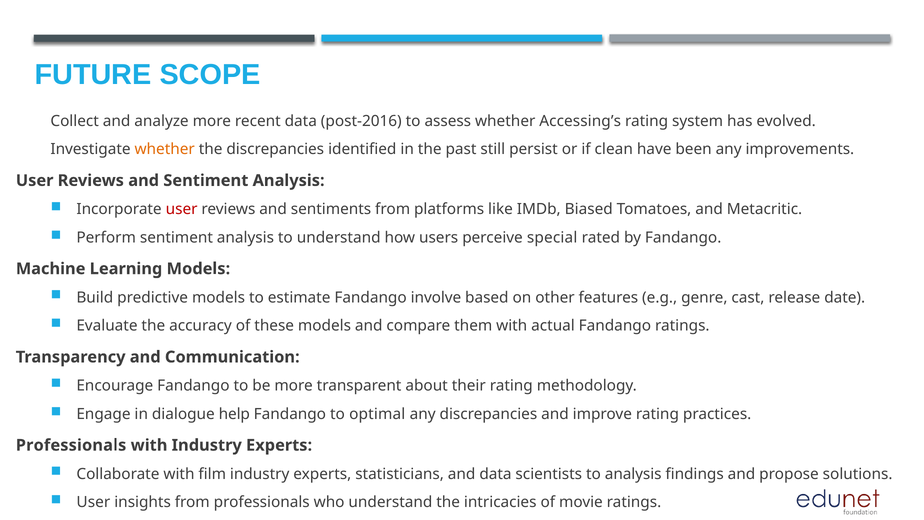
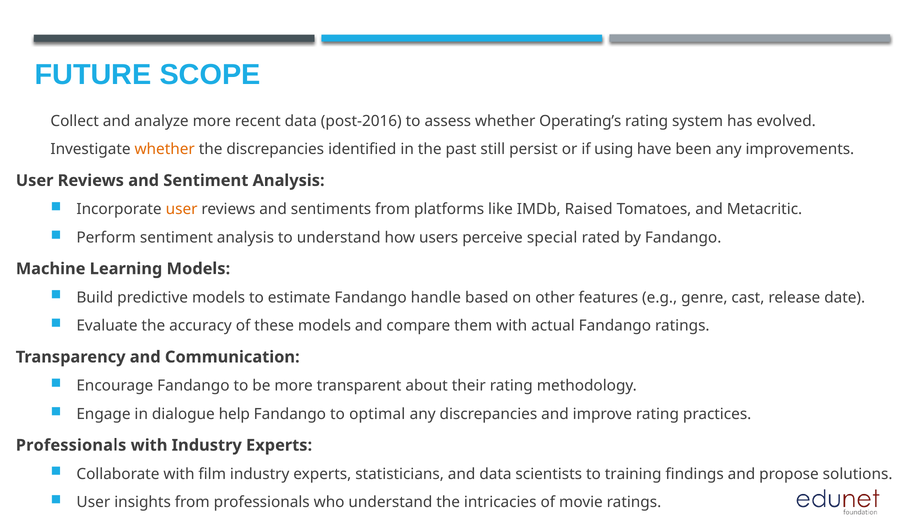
Accessing’s: Accessing’s -> Operating’s (580, 121)
clean: clean -> using (614, 149)
user colour: red -> orange (182, 209)
Biased: Biased -> Raised (589, 209)
involve: involve -> handle (436, 297)
to analysis: analysis -> training (633, 474)
